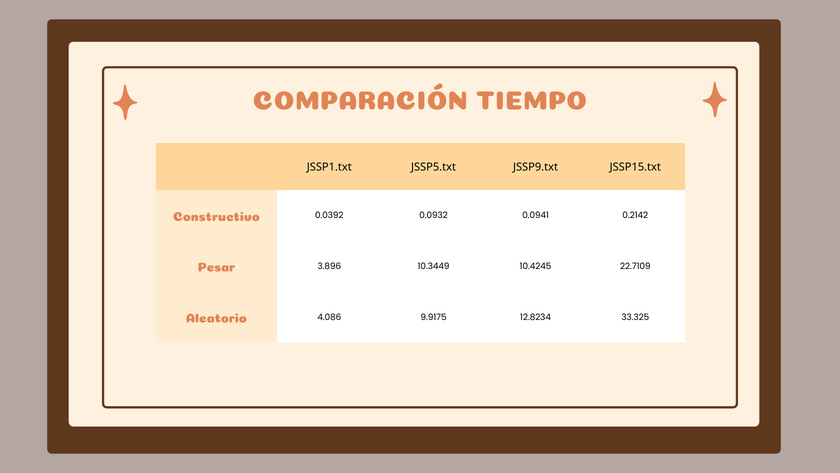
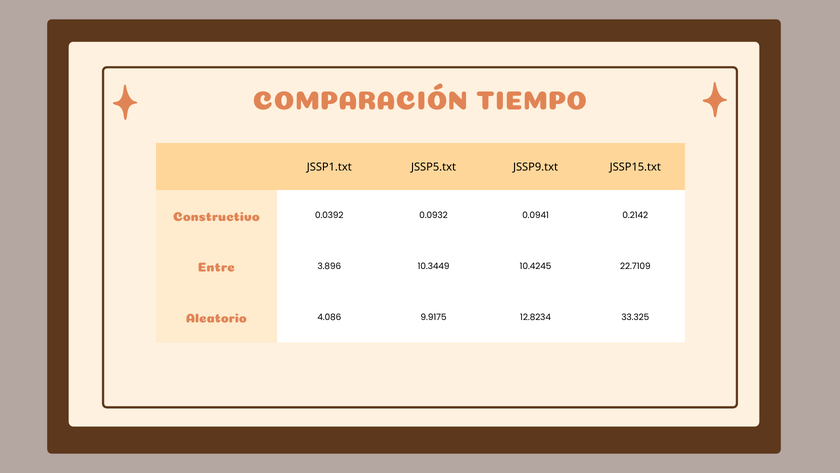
Pesar: Pesar -> Entre (216, 267)
